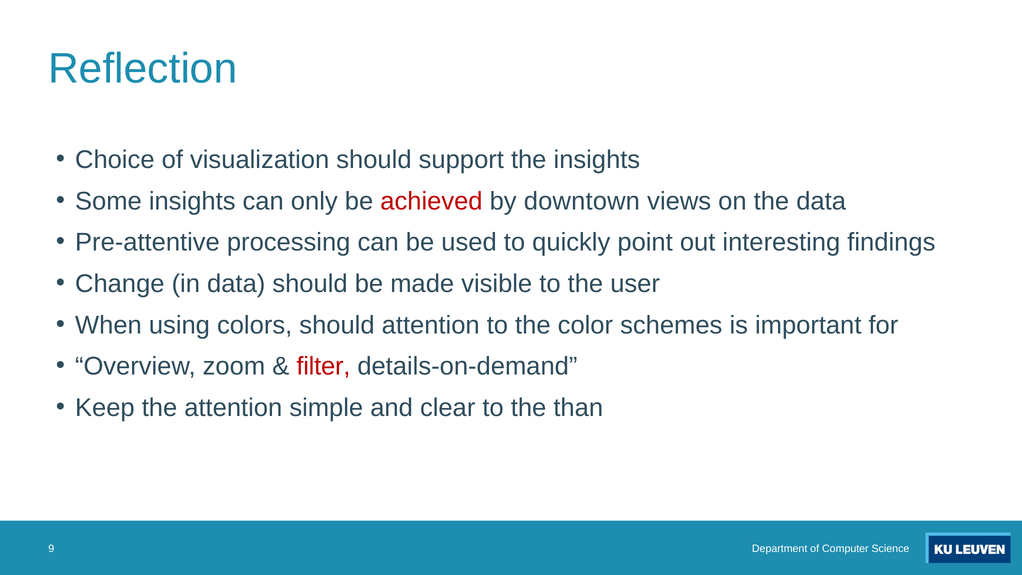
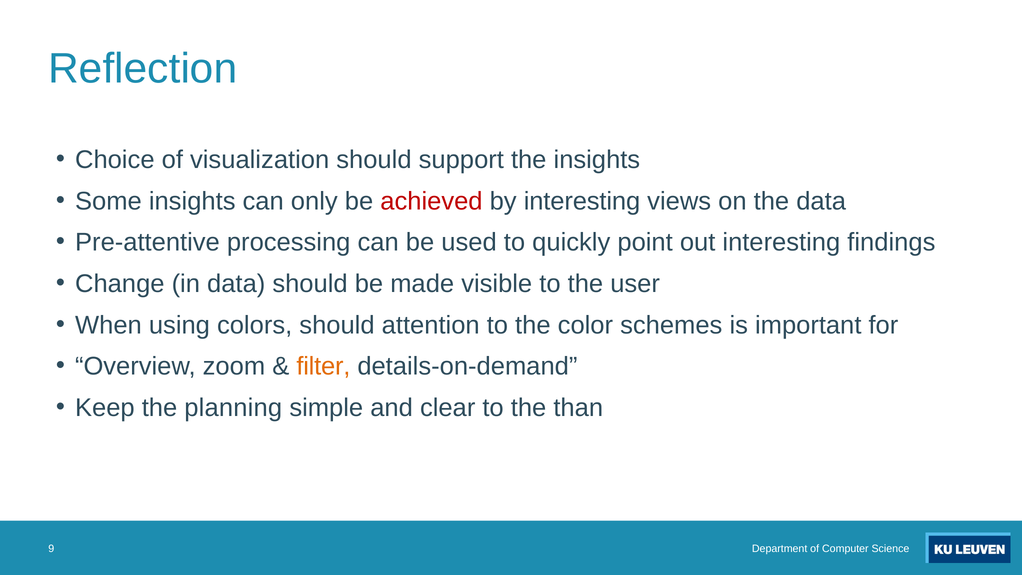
by downtown: downtown -> interesting (582, 201)
filter colour: red -> orange (323, 366)
the attention: attention -> planning (233, 408)
